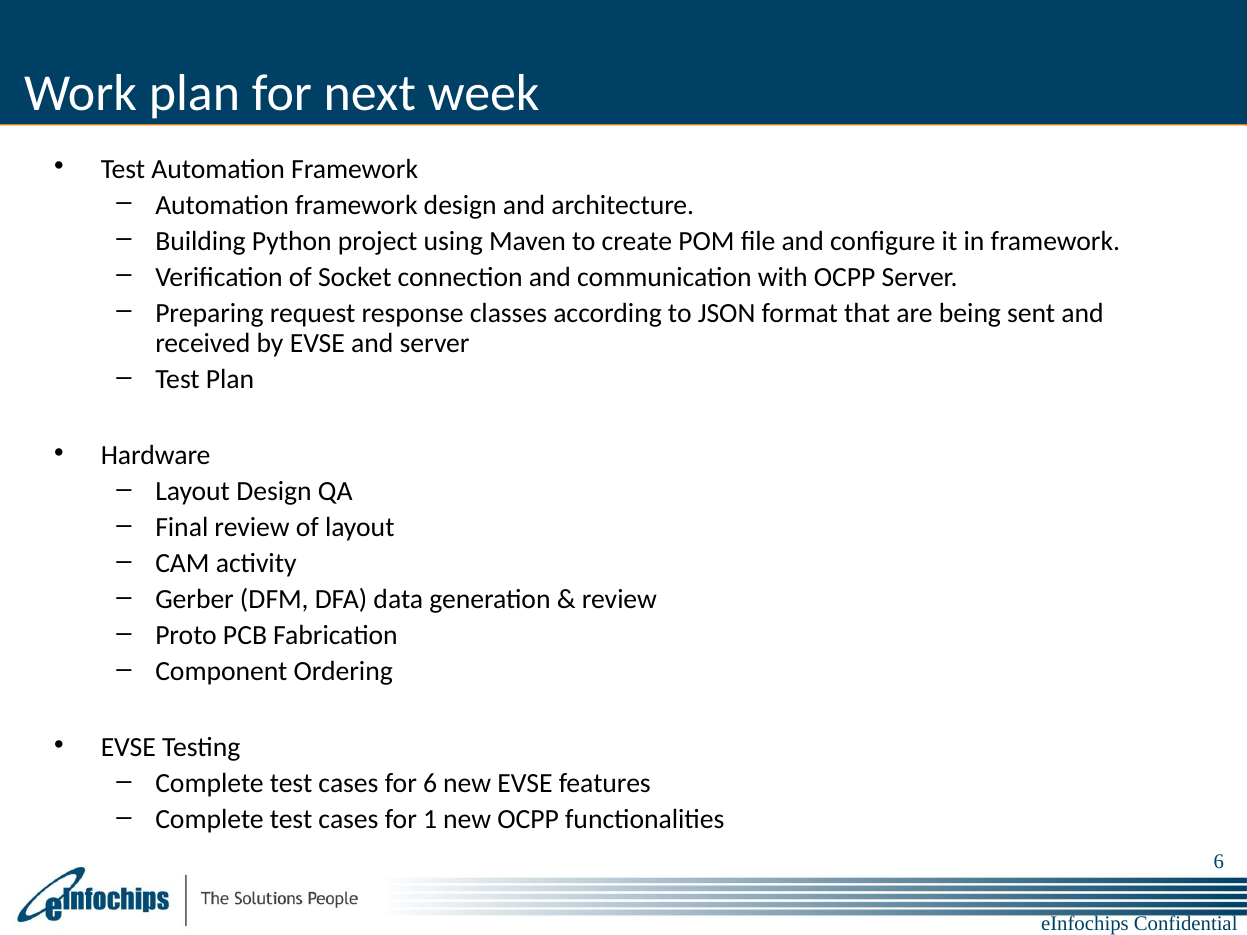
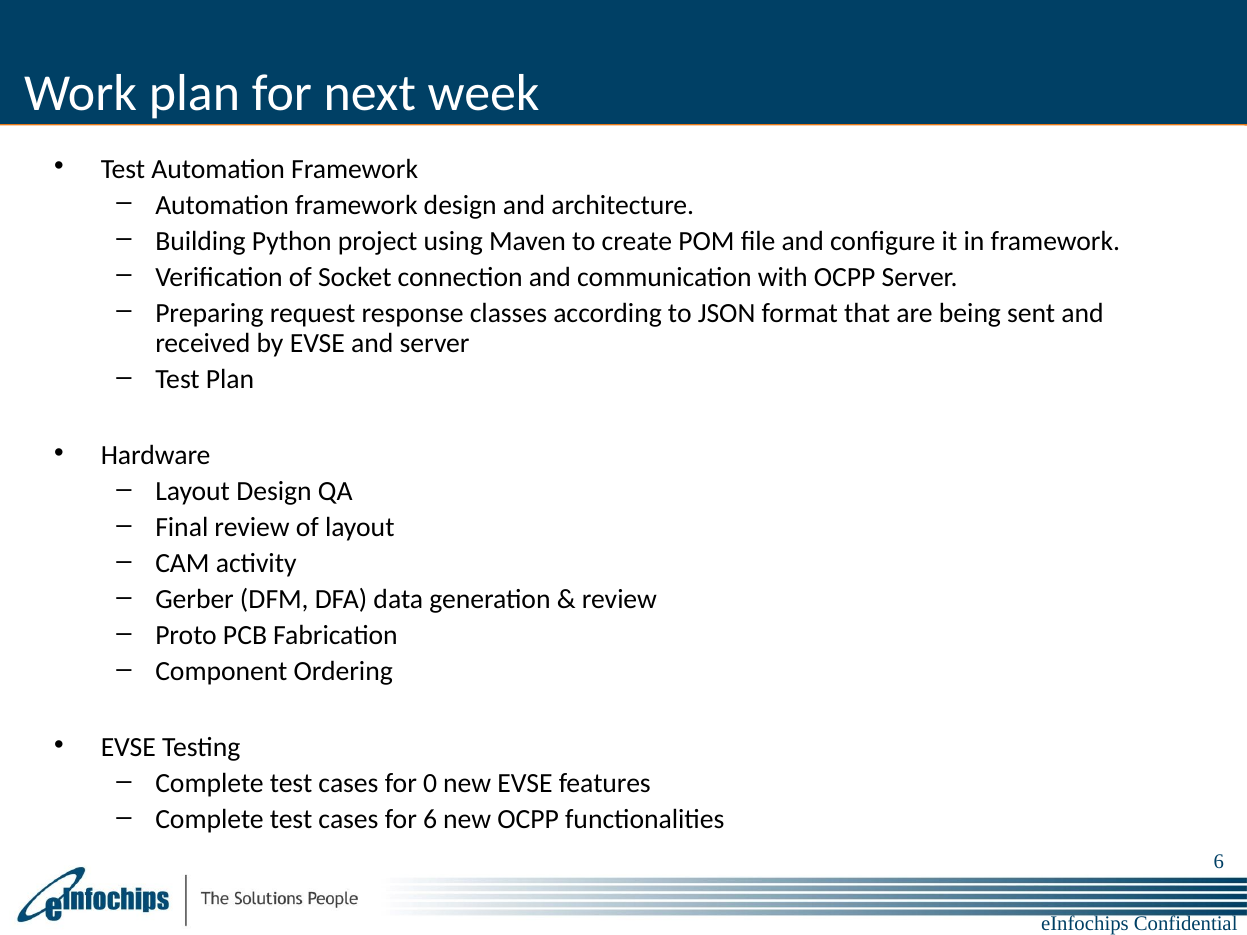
for 6: 6 -> 0 (430, 784)
for 1: 1 -> 6 (430, 820)
